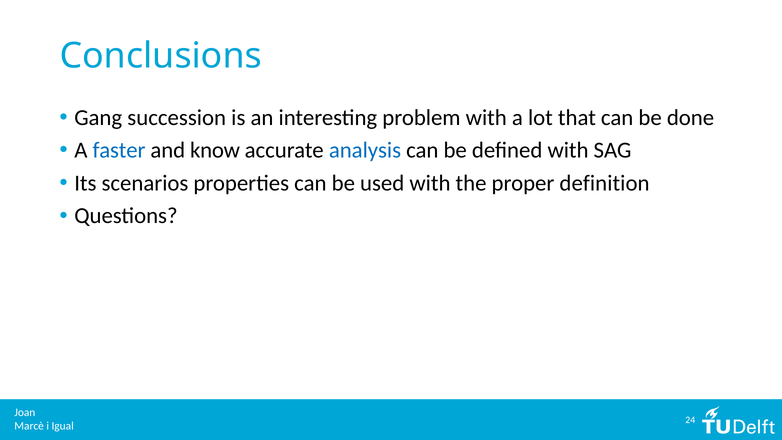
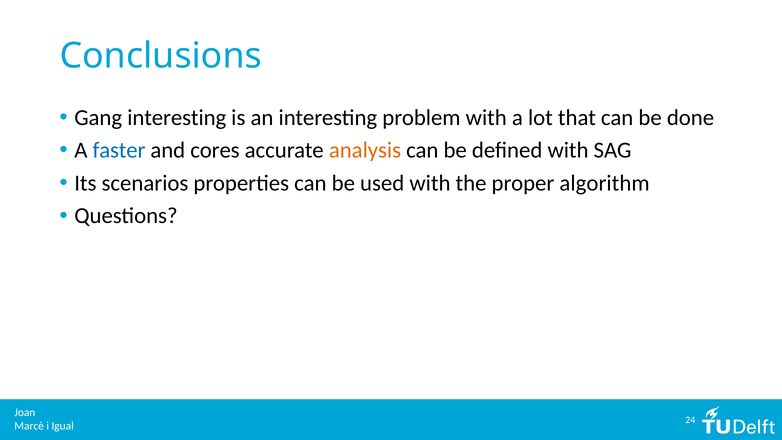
Gang succession: succession -> interesting (177, 117)
know: know -> cores (215, 150)
analysis colour: blue -> orange (365, 150)
definition: definition -> algorithm (605, 183)
